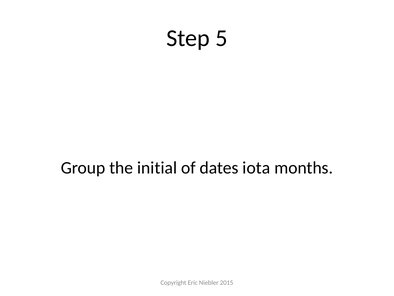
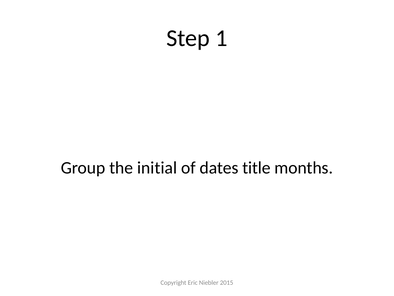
5: 5 -> 1 (221, 38)
iota: iota -> title (256, 168)
